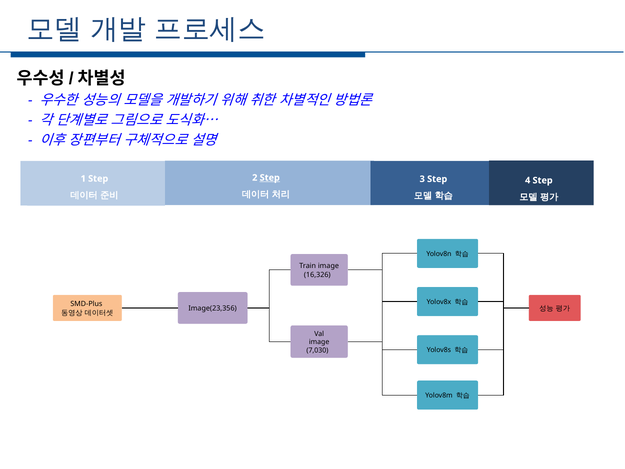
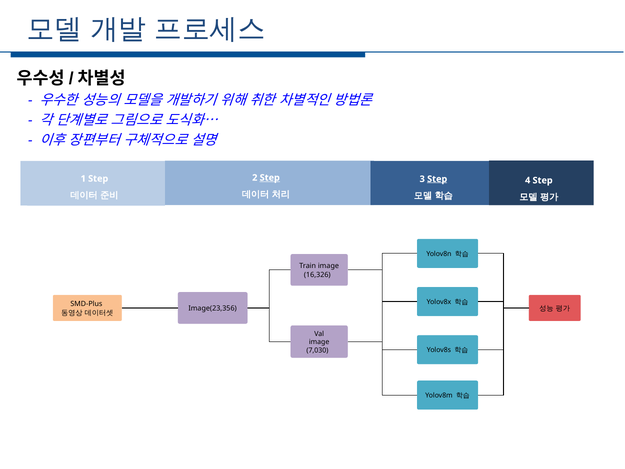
Step underline: none -> present (437, 179)
